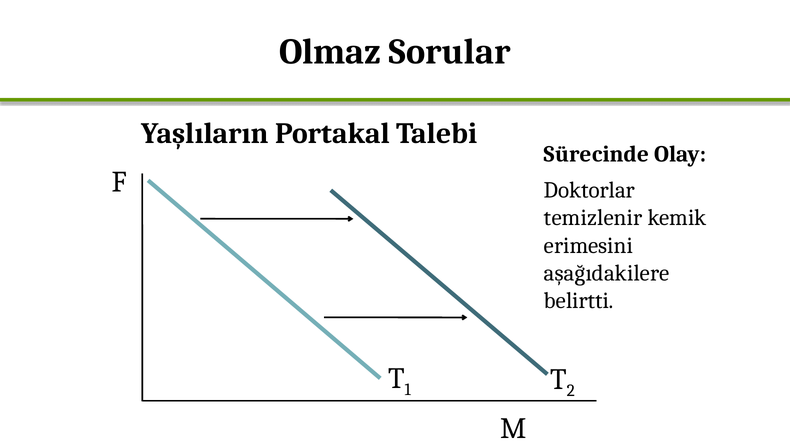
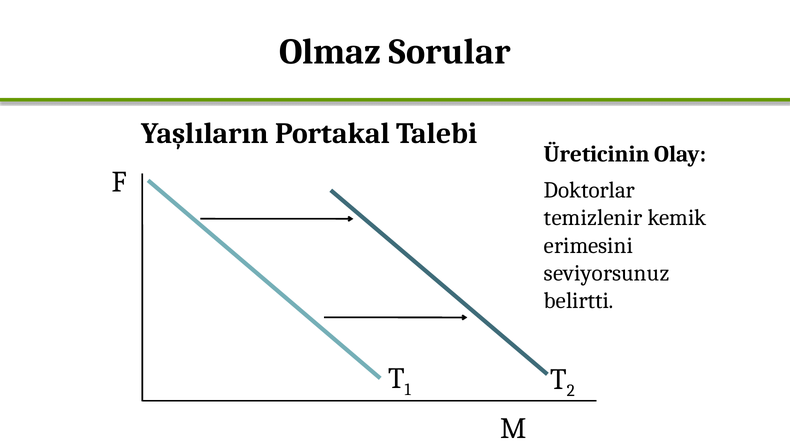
Sürecinde: Sürecinde -> Üreticinin (597, 154)
aşağıdakilere: aşağıdakilere -> seviyorsunuz (607, 273)
